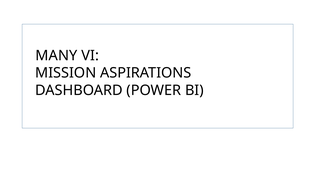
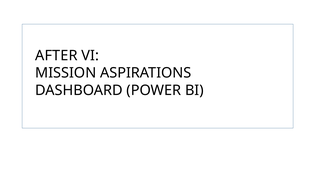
MANY: MANY -> AFTER (56, 55)
